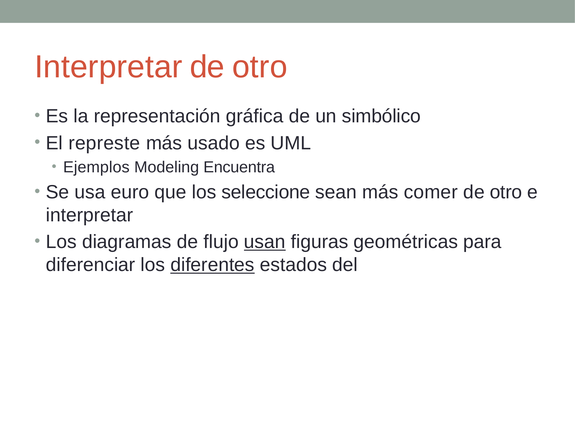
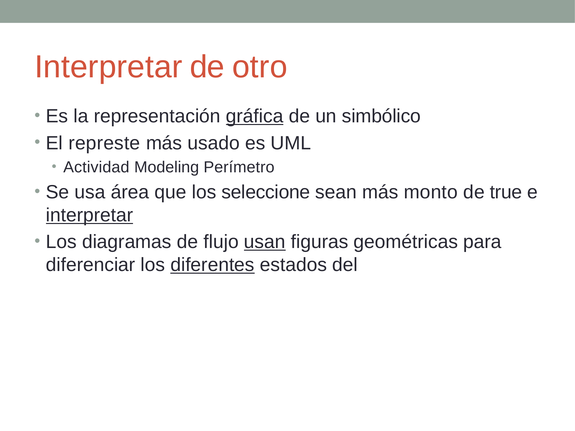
gráfica underline: none -> present (255, 116)
Ejemplos: Ejemplos -> Actividad (96, 167)
Encuentra: Encuentra -> Perímetro (239, 167)
euro: euro -> área (130, 192)
comer: comer -> monto (431, 192)
otro: otro -> true (506, 192)
interpretar underline: none -> present (90, 215)
